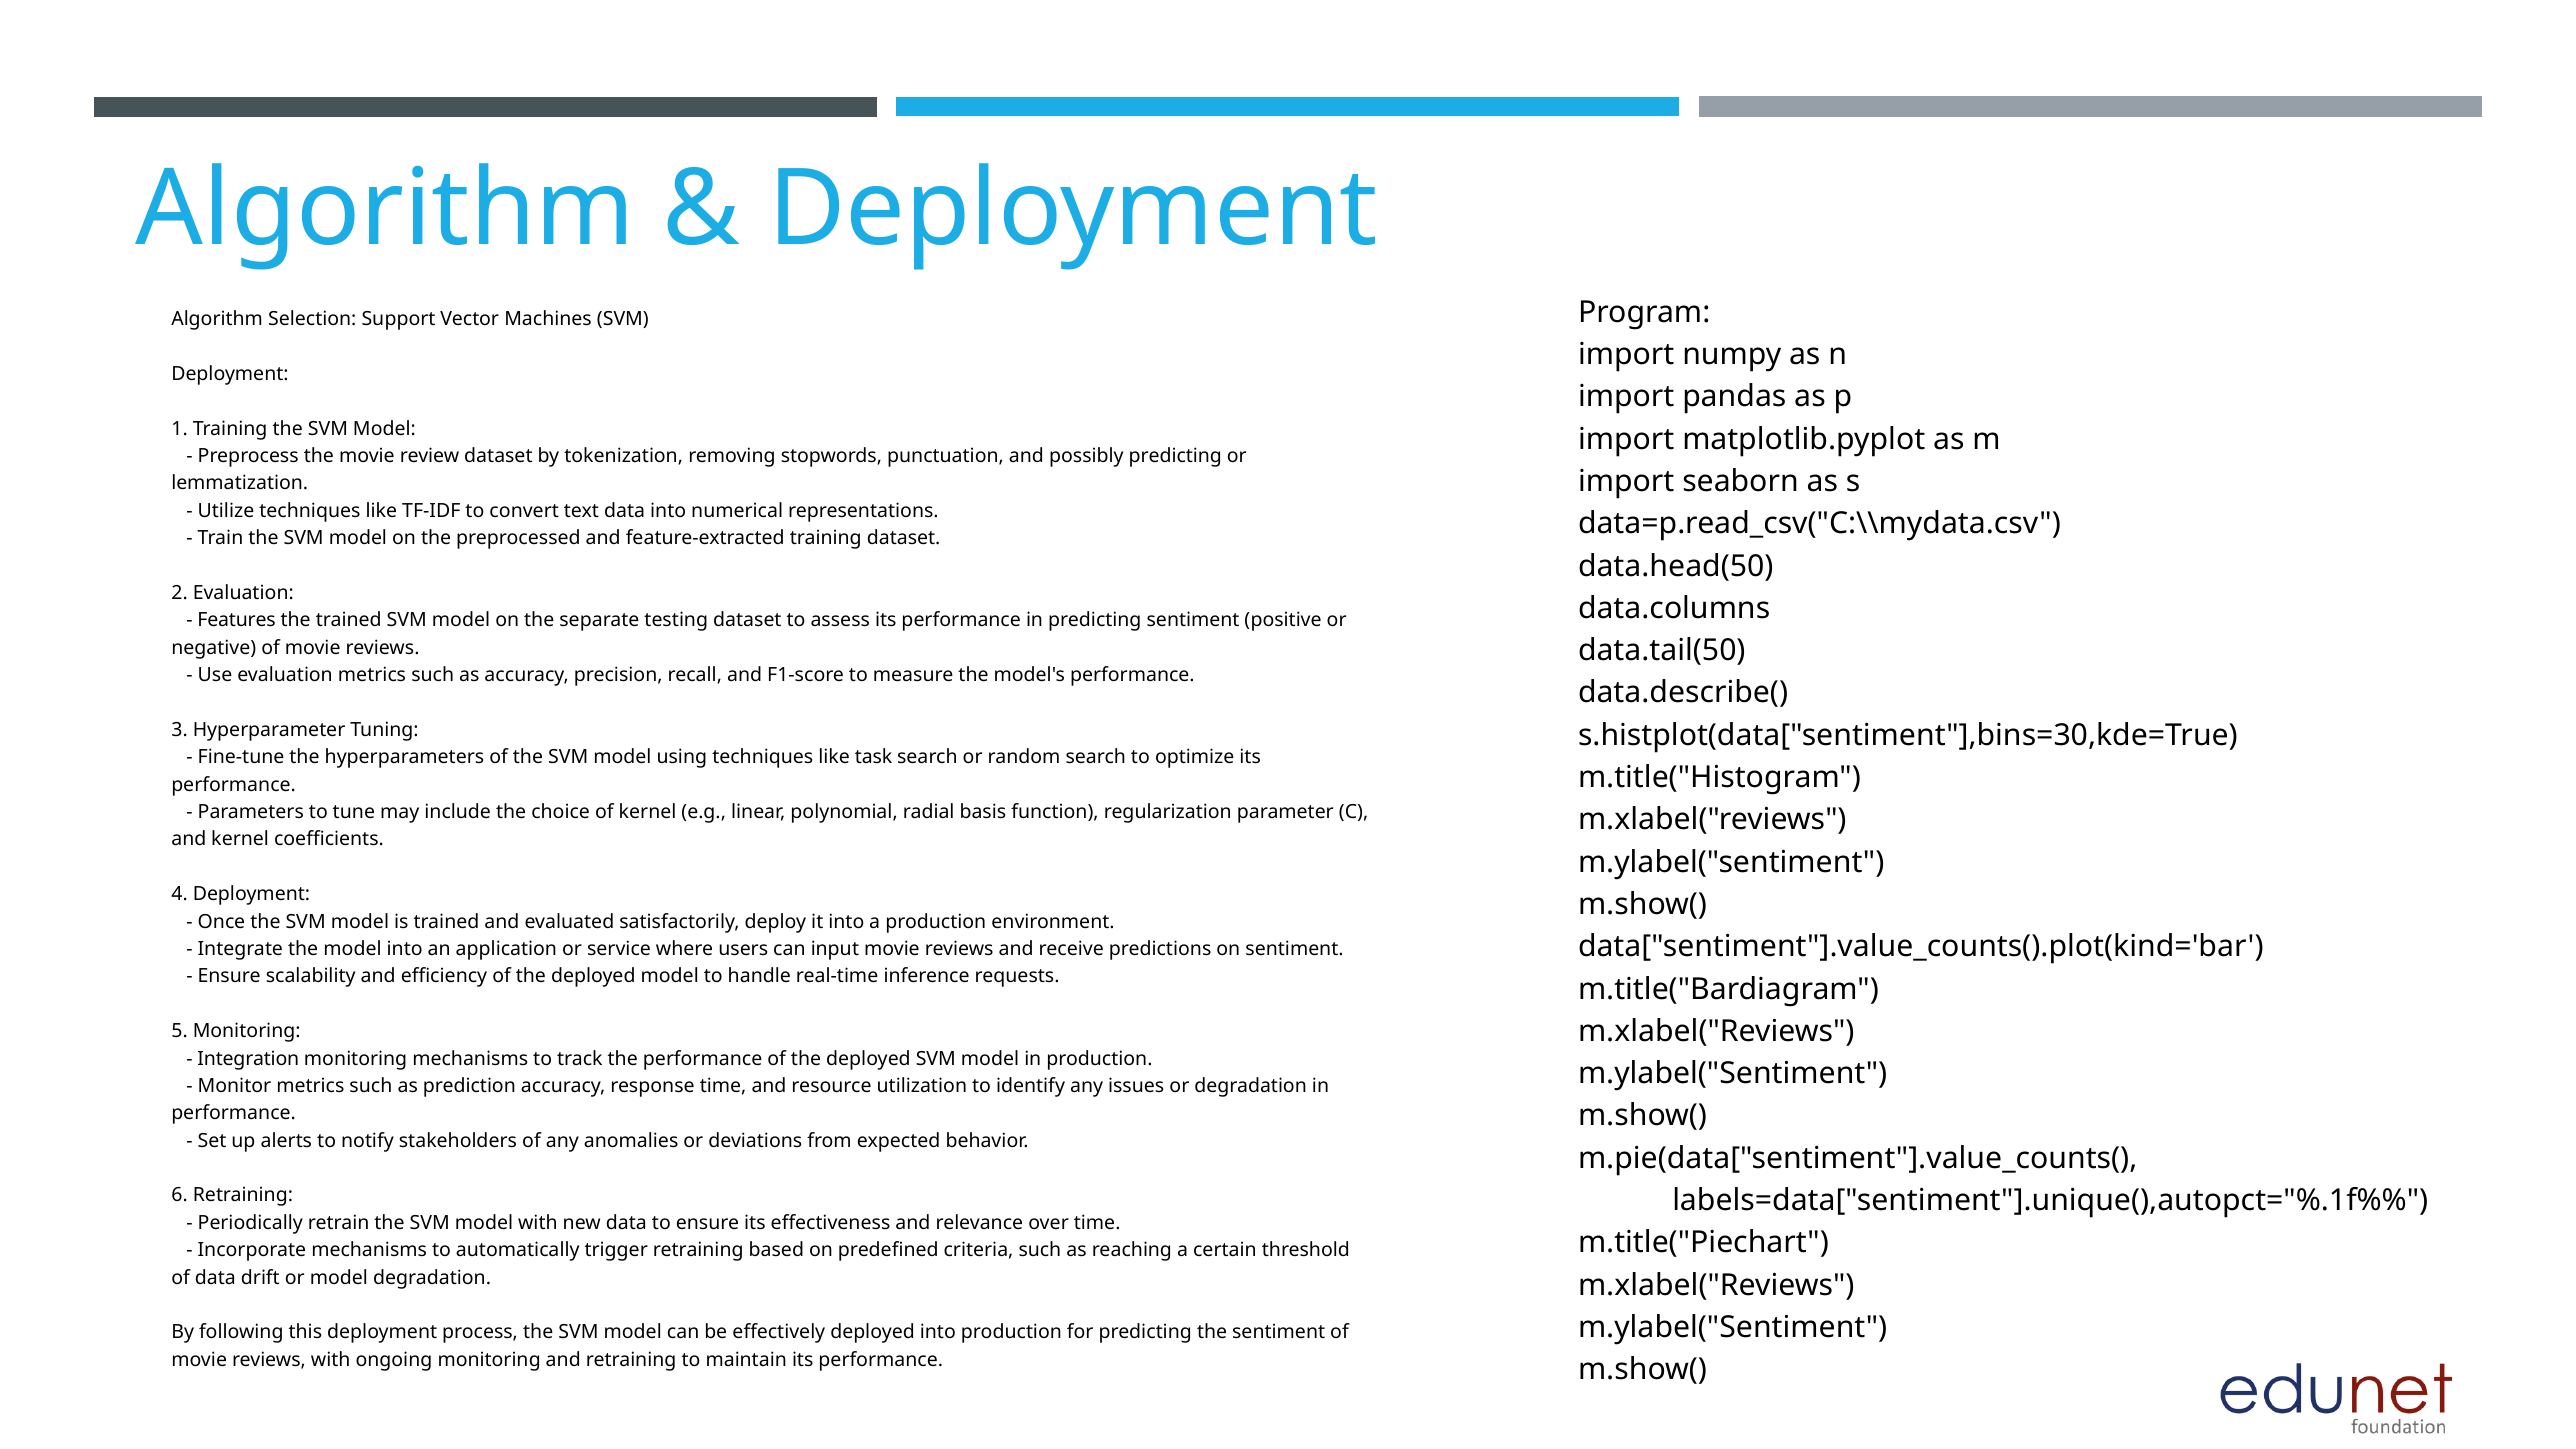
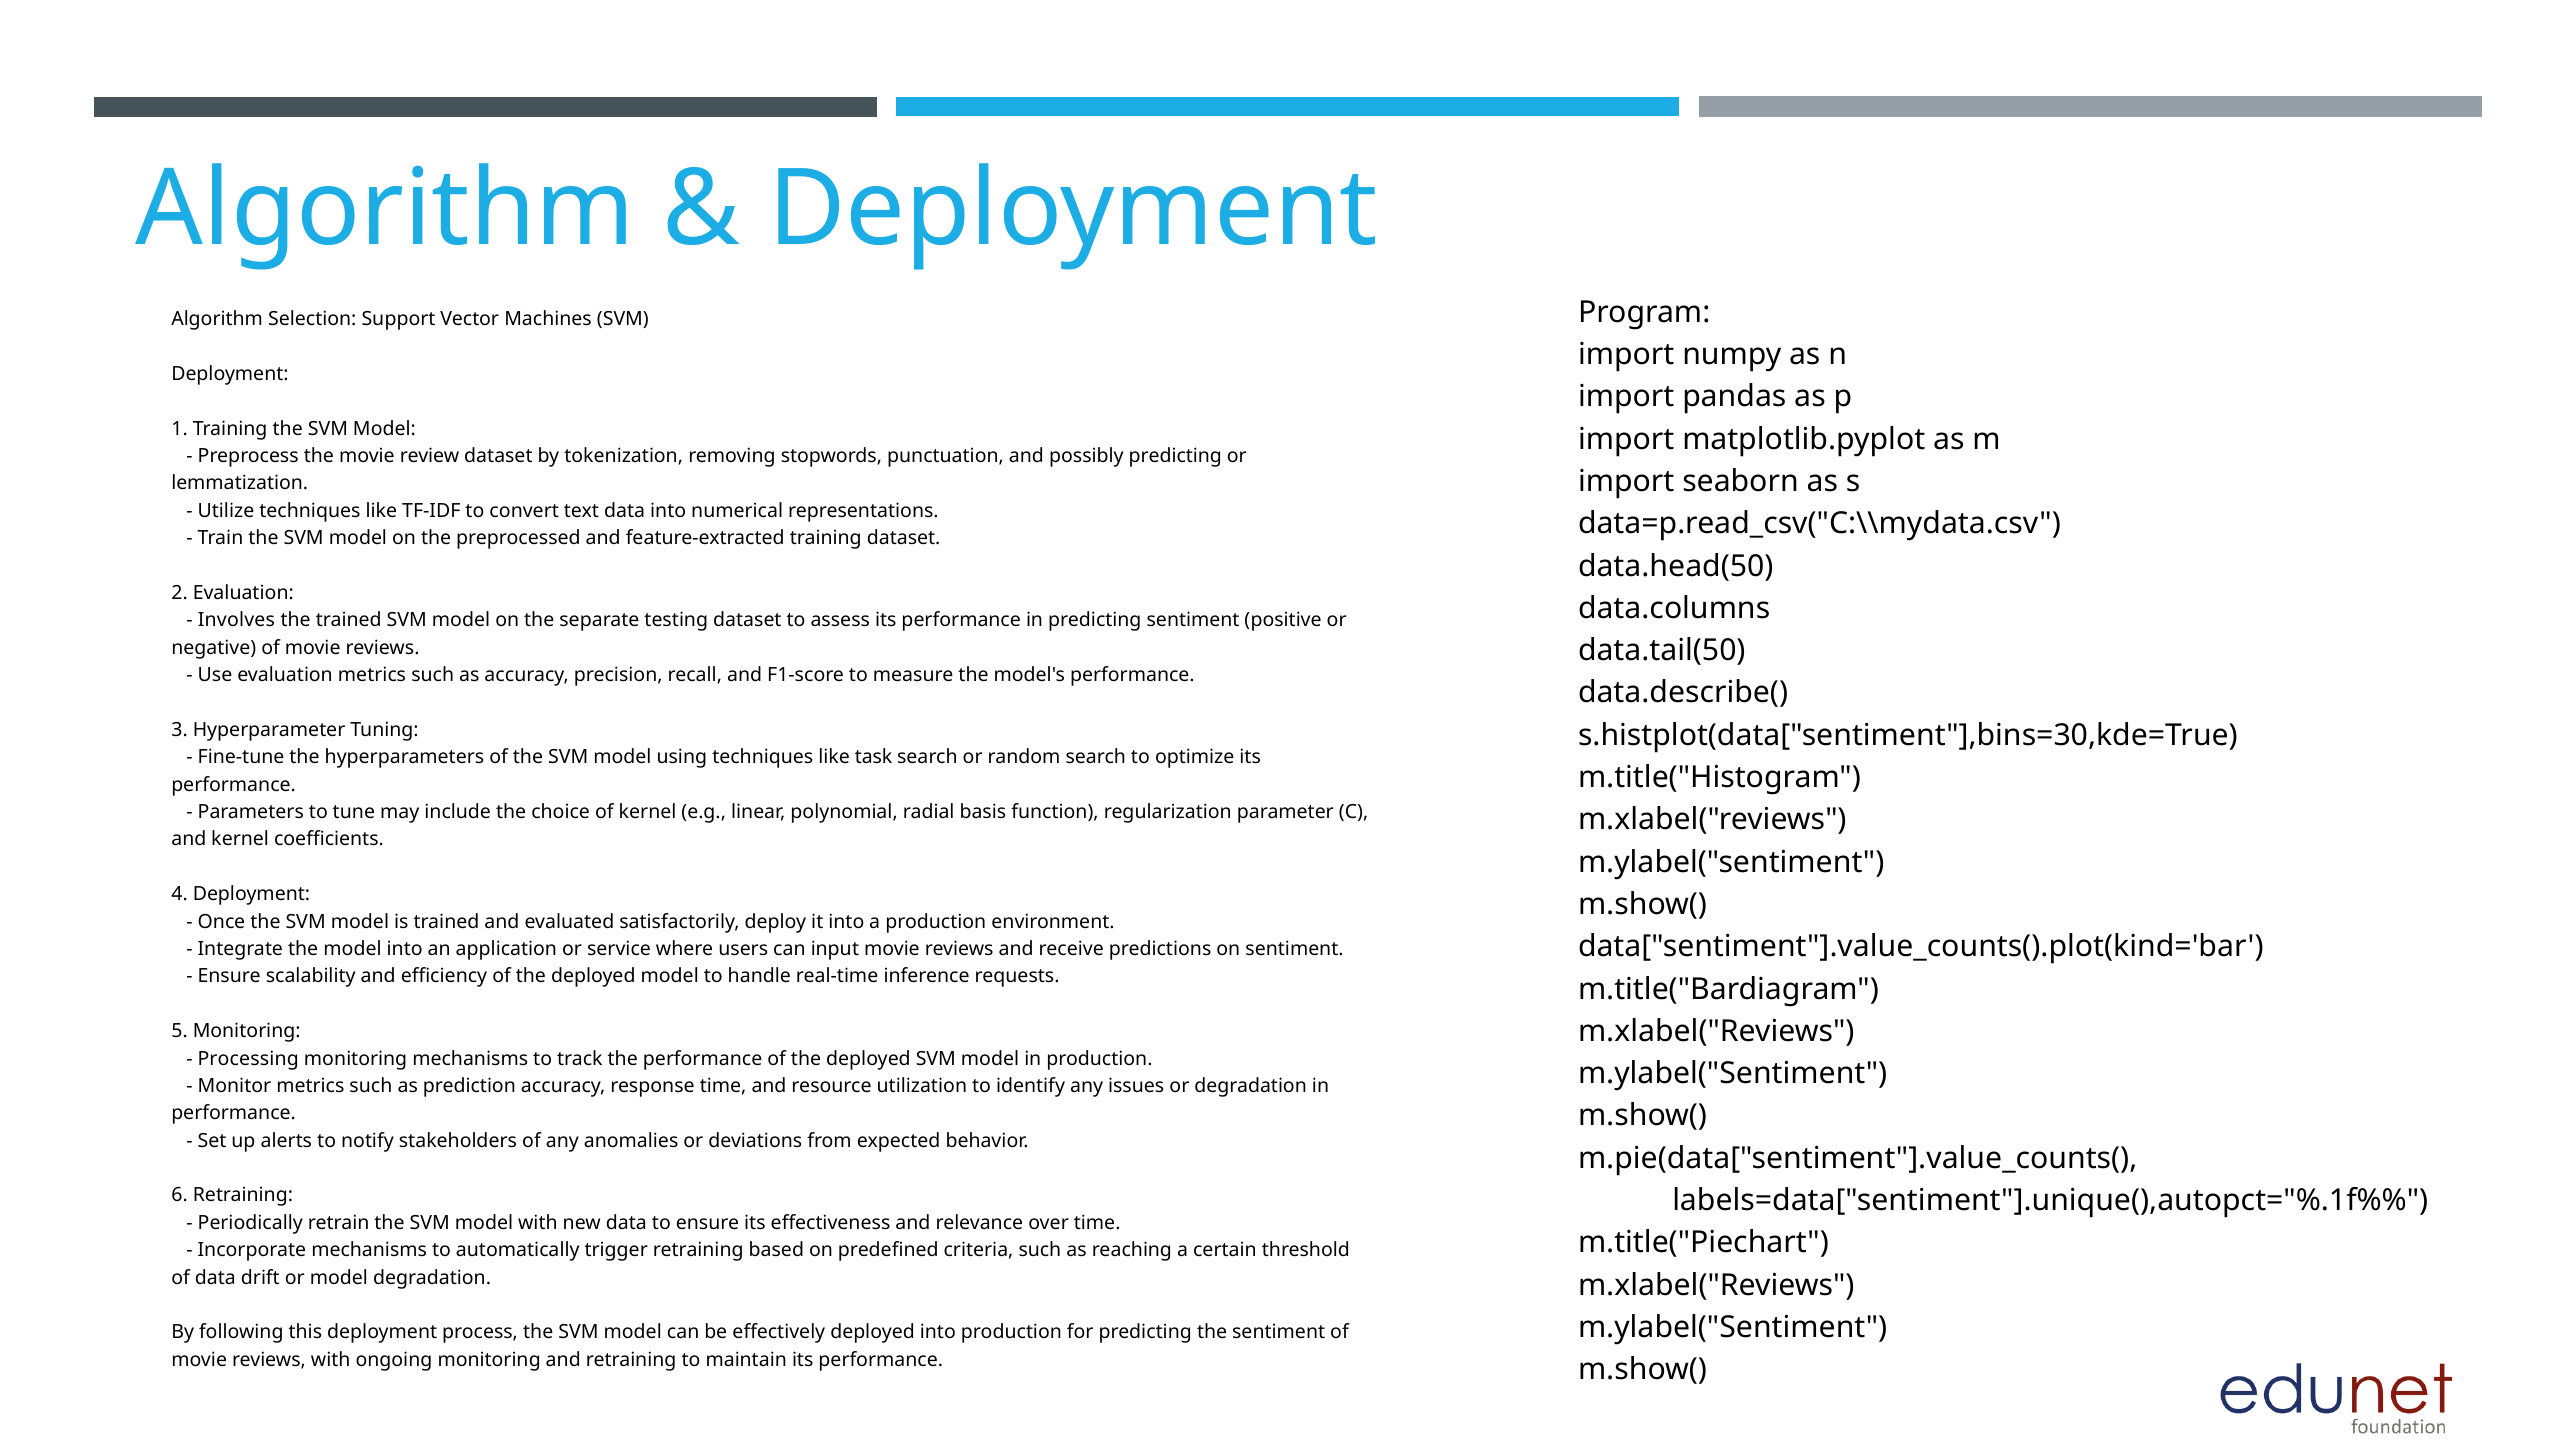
Features: Features -> Involves (236, 620)
Integration: Integration -> Processing (248, 1059)
